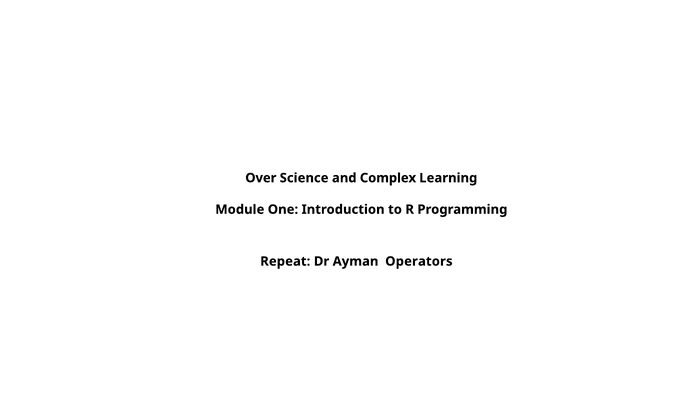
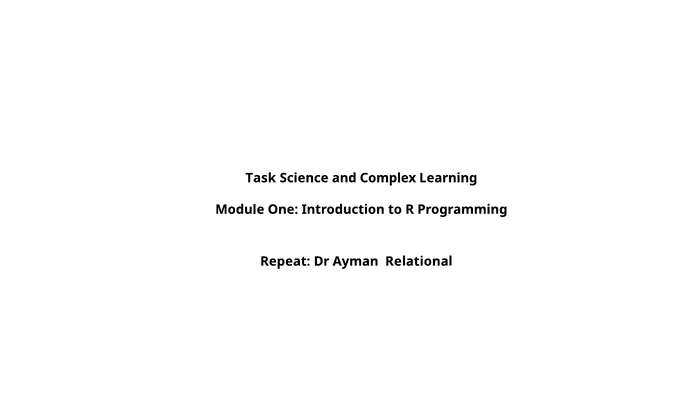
Over: Over -> Task (261, 178)
Operators: Operators -> Relational (419, 261)
